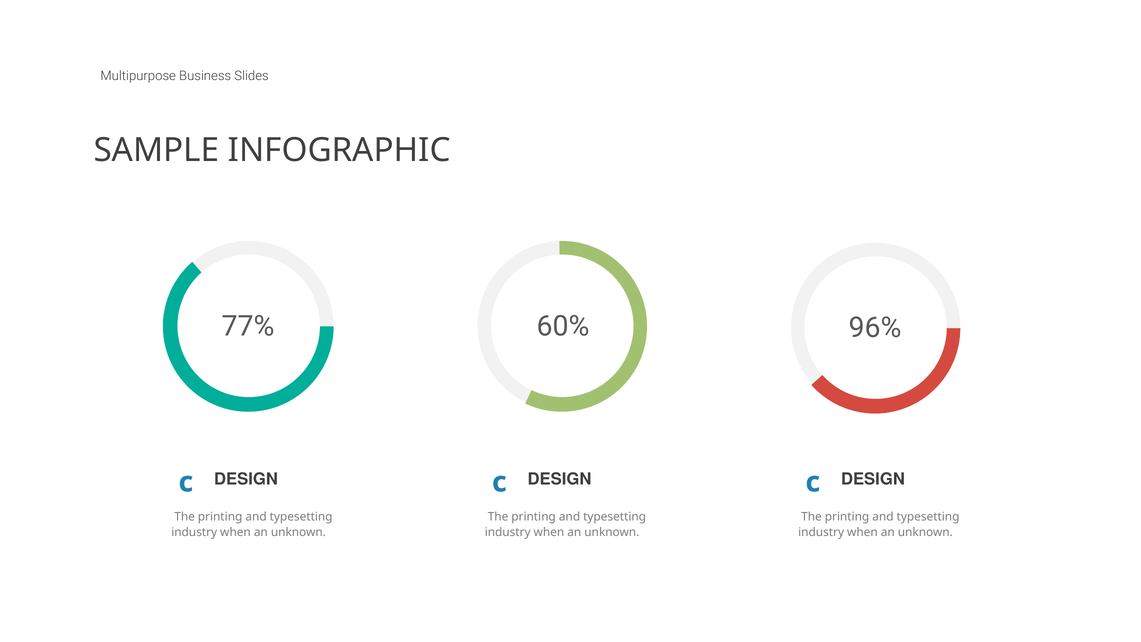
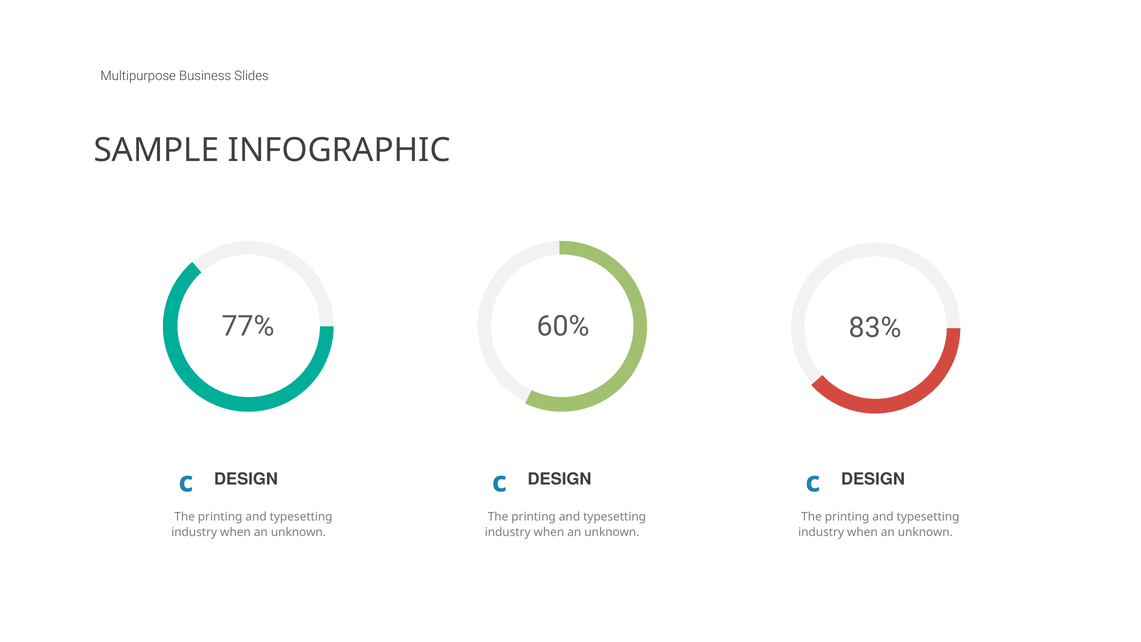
96%: 96% -> 83% (875, 328)
